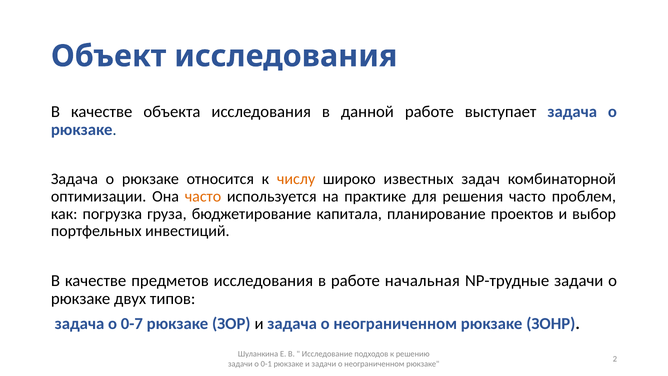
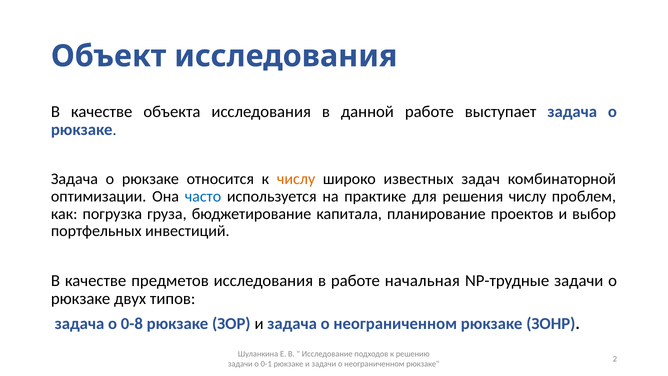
часто colour: orange -> blue (203, 196)
решения часто: часто -> числу (528, 196)
0-7: 0-7 -> 0-8 (132, 324)
